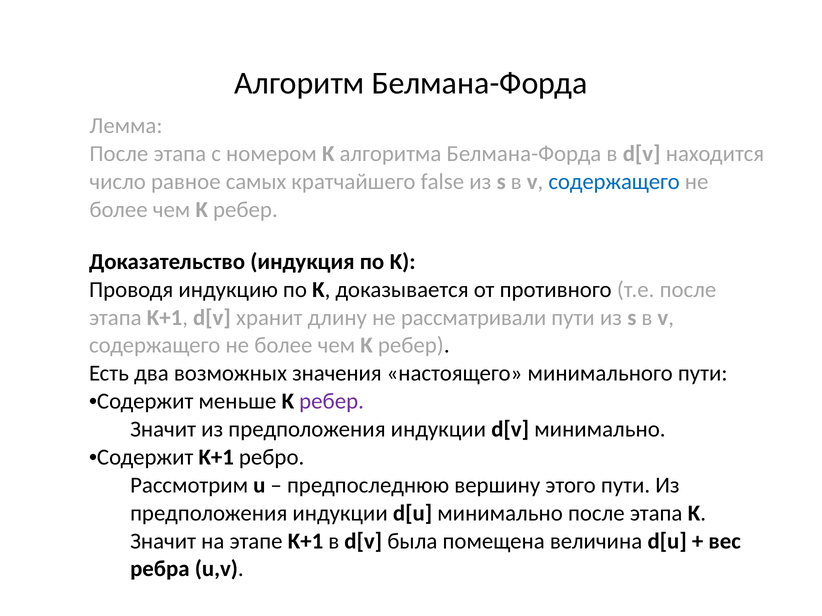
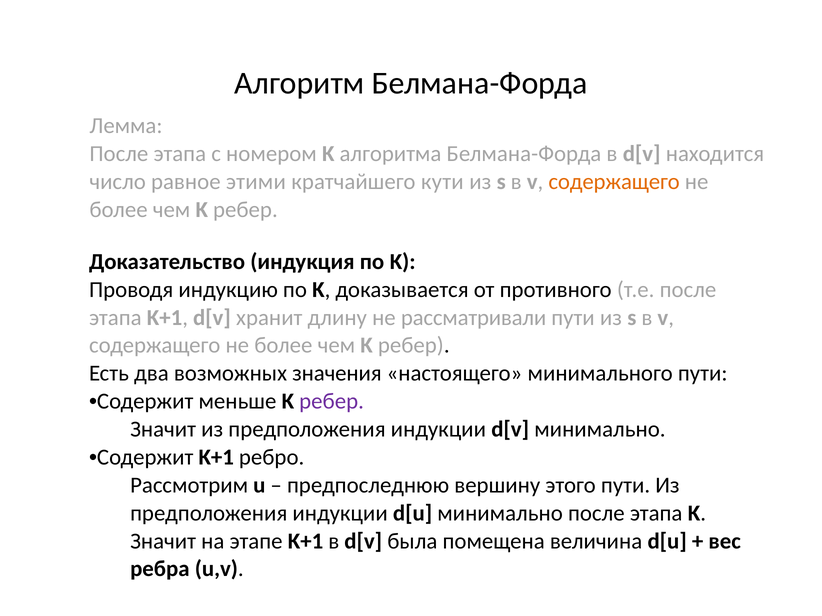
самых: самых -> этими (256, 182)
false: false -> кути (442, 182)
содержащего colour: blue -> orange (614, 182)
